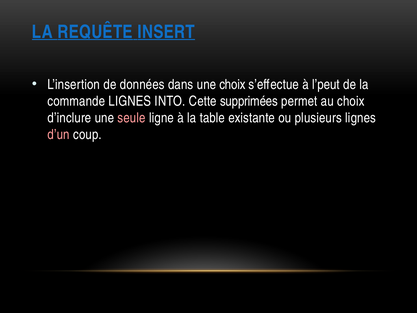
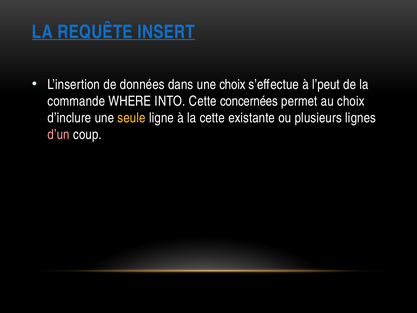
commande LIGNES: LIGNES -> WHERE (130, 101)
supprimées: supprimées -> concernées (249, 101)
seule colour: pink -> yellow (132, 118)
la table: table -> cette (212, 118)
